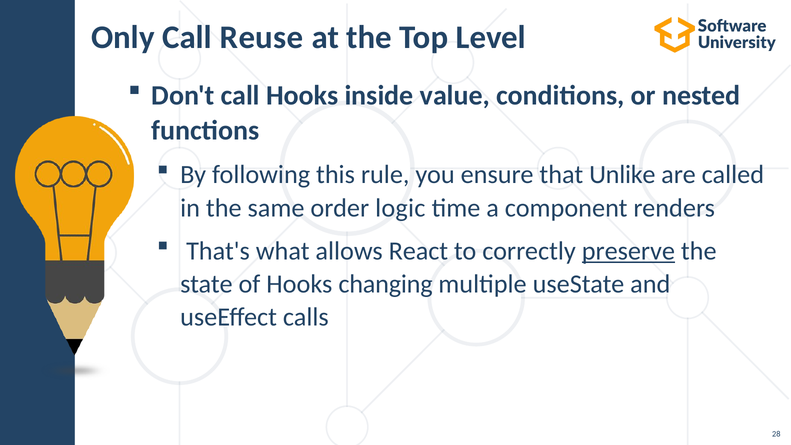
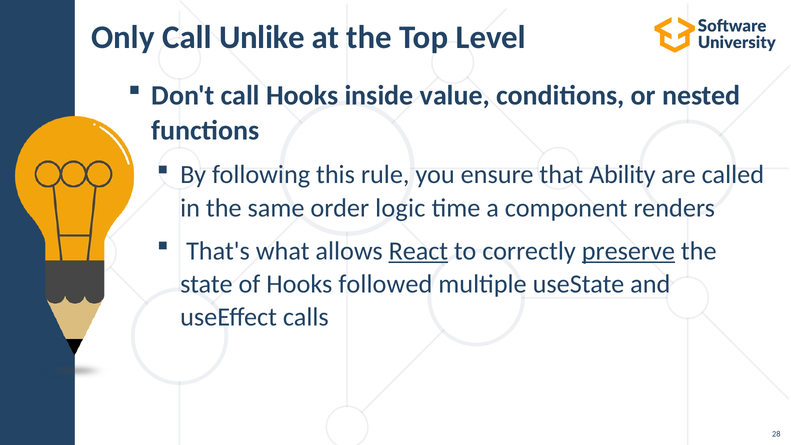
Reuse: Reuse -> Unlike (262, 37)
Unlike: Unlike -> Ability (622, 175)
React underline: none -> present (418, 251)
changing: changing -> followed (385, 284)
